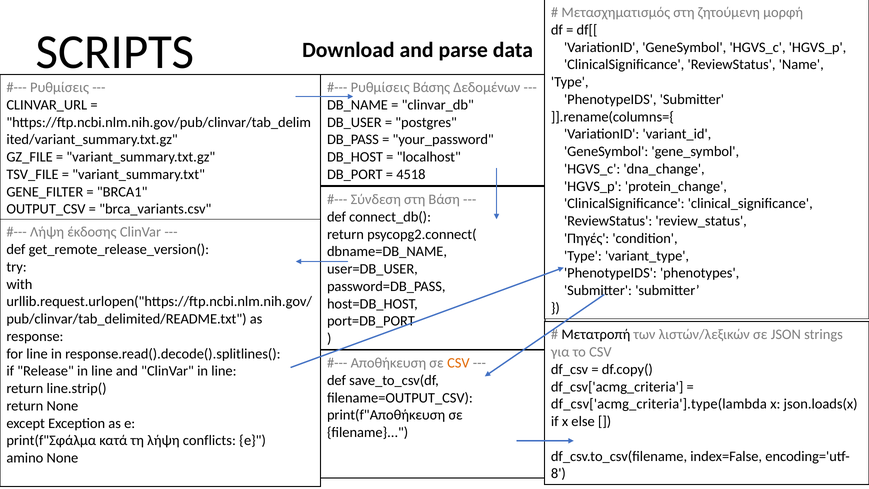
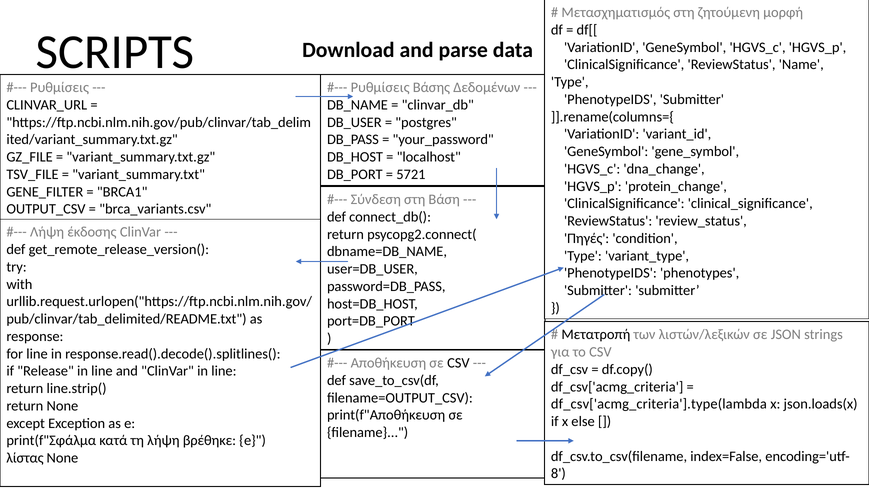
4518: 4518 -> 5721 (411, 174)
CSV colour: orange -> black (458, 363)
conflicts: conflicts -> βρέθηκε (209, 441)
amino: amino -> λίστας (25, 458)
